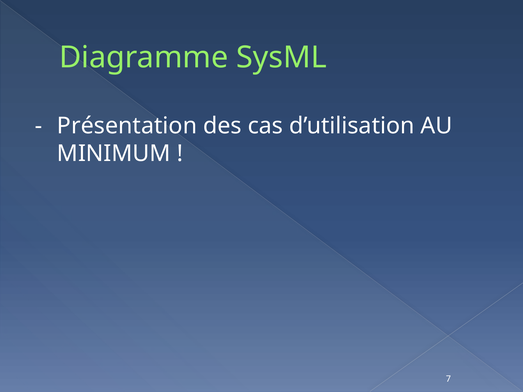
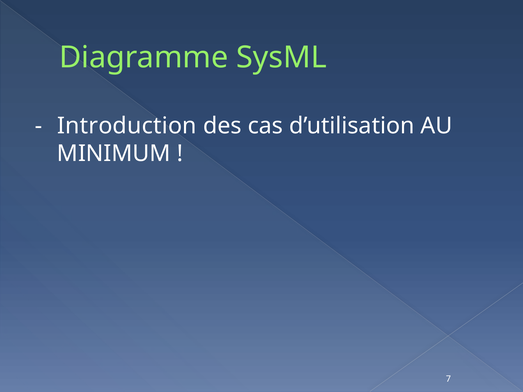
Présentation: Présentation -> Introduction (127, 126)
